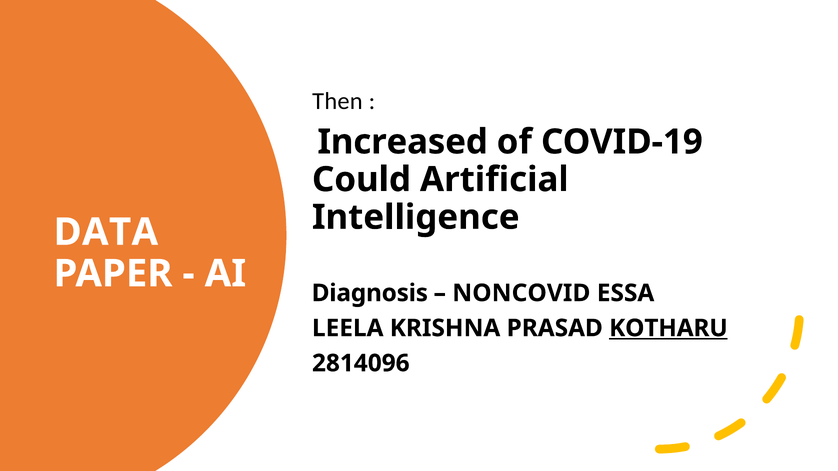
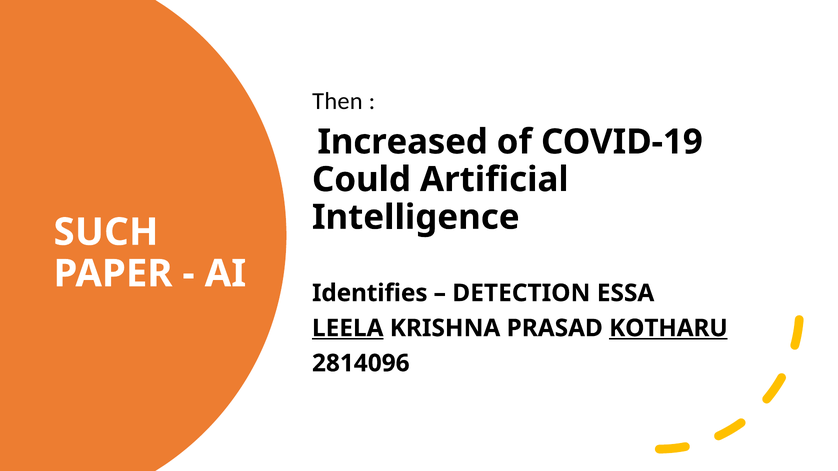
DATA: DATA -> SUCH (106, 232)
Diagnosis: Diagnosis -> Identifies (370, 293)
NONCOVID: NONCOVID -> DETECTION (521, 293)
LEELA underline: none -> present (348, 328)
